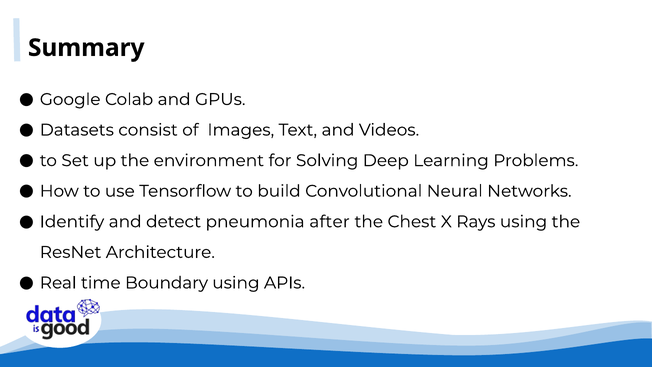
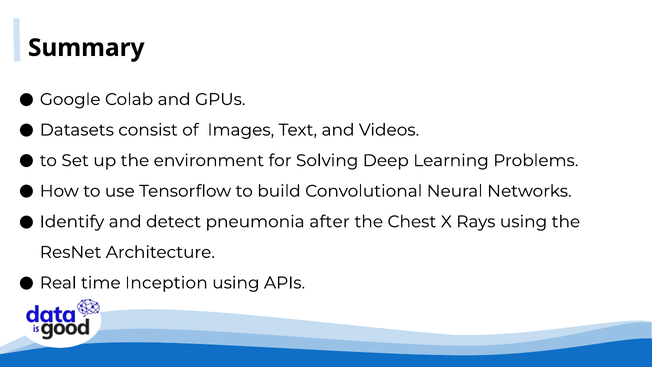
Boundary: Boundary -> Inception (166, 283)
